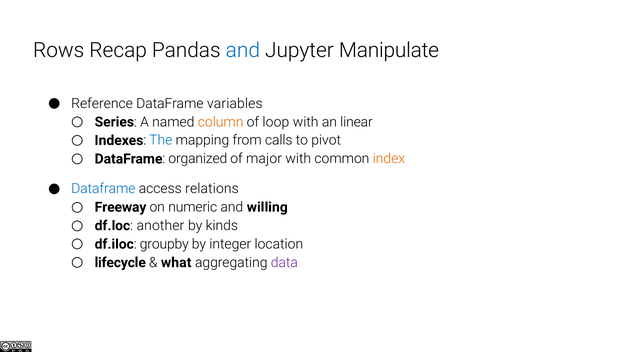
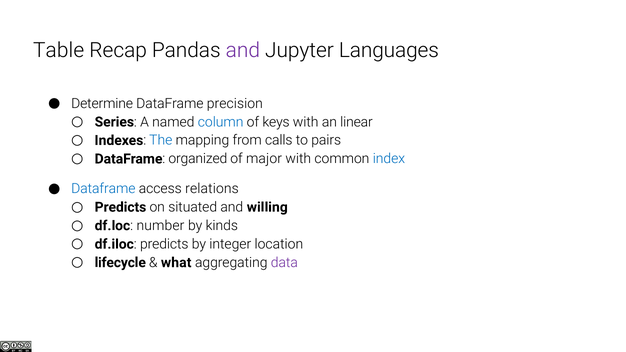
Rows: Rows -> Table (59, 50)
and colour: blue -> purple (243, 50)
Manipulate: Manipulate -> Languages (389, 50)
Reference: Reference -> Determine (102, 103)
variables: variables -> precision (235, 103)
column colour: orange -> blue (221, 122)
loop: loop -> keys (276, 122)
pivot: pivot -> pairs (326, 140)
index colour: orange -> blue (389, 159)
Freeway: Freeway -> Predicts (120, 207)
numeric: numeric -> situated (193, 207)
another: another -> number (160, 226)
df.iloc groupby: groupby -> predicts (164, 244)
